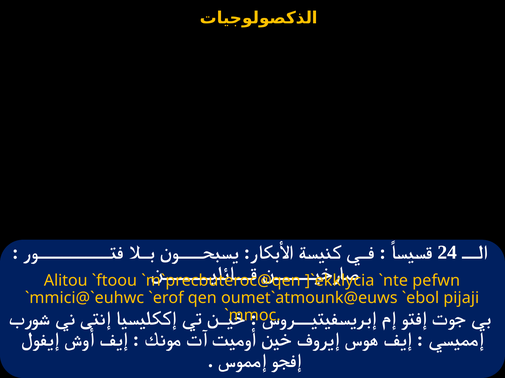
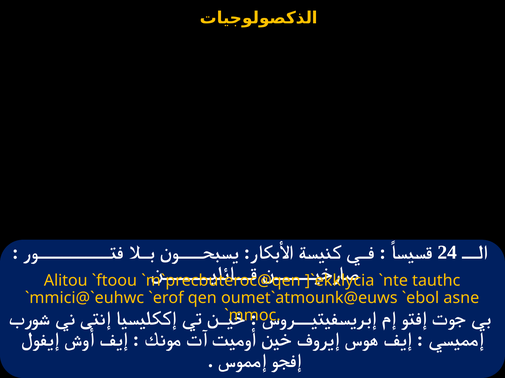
pefwn: pefwn -> tauthc (436, 281)
pijaji: pijaji -> asne (461, 298)
